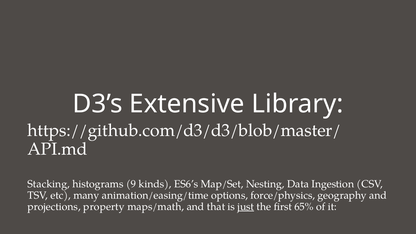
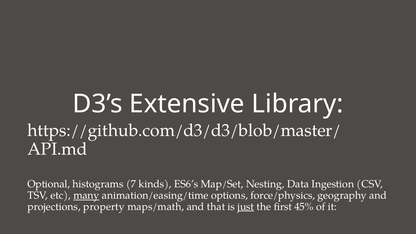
Stacking: Stacking -> Optional (49, 184)
9: 9 -> 7 (131, 184)
many underline: none -> present (86, 195)
65%: 65% -> 45% (304, 207)
